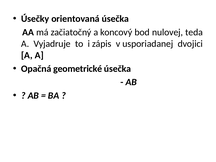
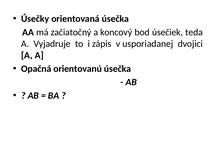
nulovej: nulovej -> úsečiek (168, 32)
geometrické: geometrické -> orientovanú (78, 69)
